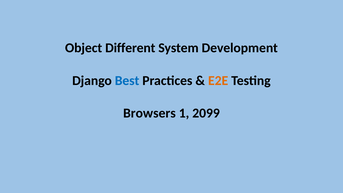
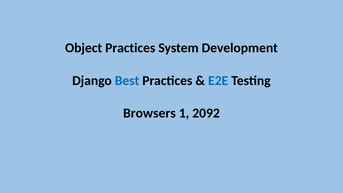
Object Different: Different -> Practices (130, 48)
E2E colour: orange -> blue (218, 81)
2099: 2099 -> 2092 (206, 113)
